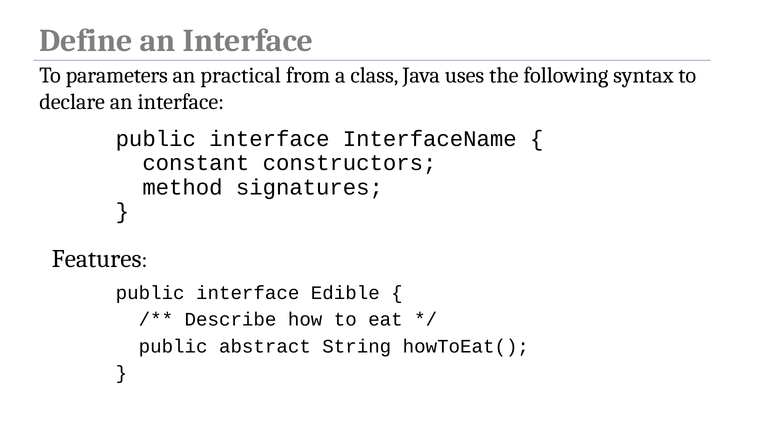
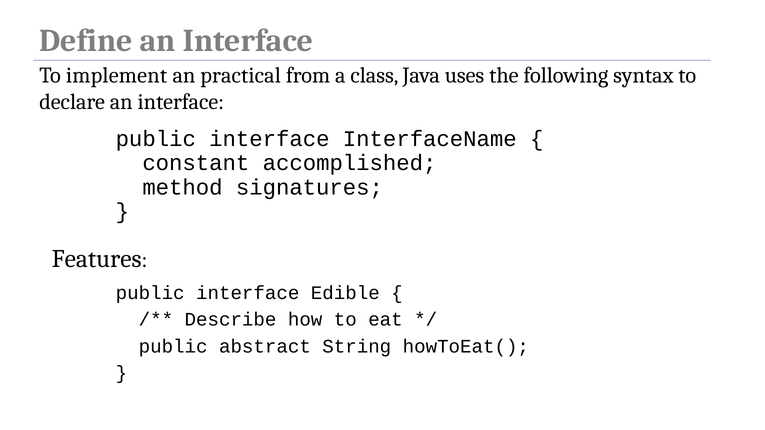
parameters: parameters -> implement (117, 75)
constructors: constructors -> accomplished (350, 163)
